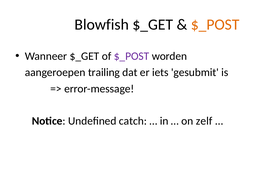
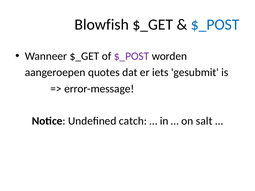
$_POST colour: orange -> blue (215, 25)
trailing: trailing -> quotes (104, 73)
zelf: zelf -> salt (204, 121)
